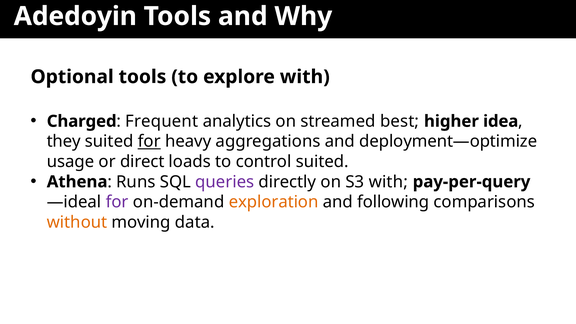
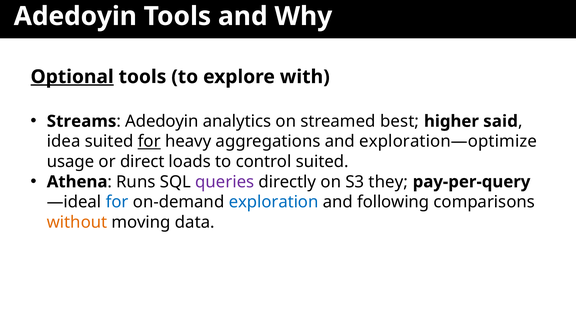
Optional underline: none -> present (72, 77)
Charged: Charged -> Streams (82, 121)
Frequent: Frequent -> Adedoyin (162, 121)
idea: idea -> said (501, 121)
they: they -> idea (64, 141)
deployment—optimize: deployment—optimize -> exploration—optimize (448, 141)
S3 with: with -> they (388, 182)
for colour: purple -> blue (117, 202)
exploration colour: orange -> blue (274, 202)
